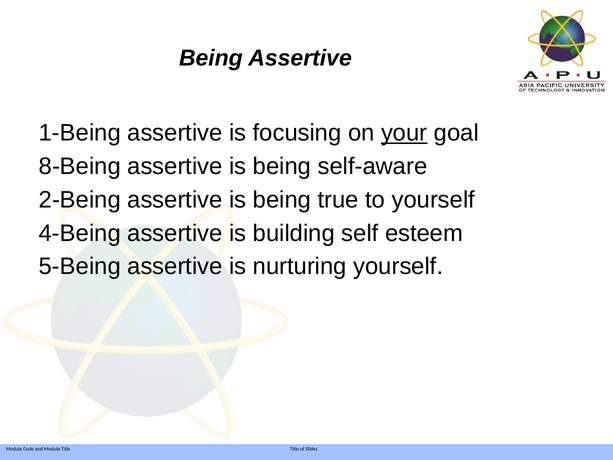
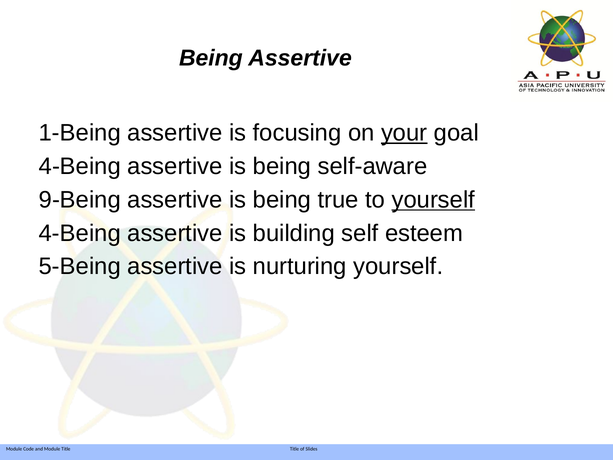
8-Being: 8-Being -> 4-Being (80, 166)
2-Being: 2-Being -> 9-Being (80, 200)
yourself underline: none -> present (433, 200)
